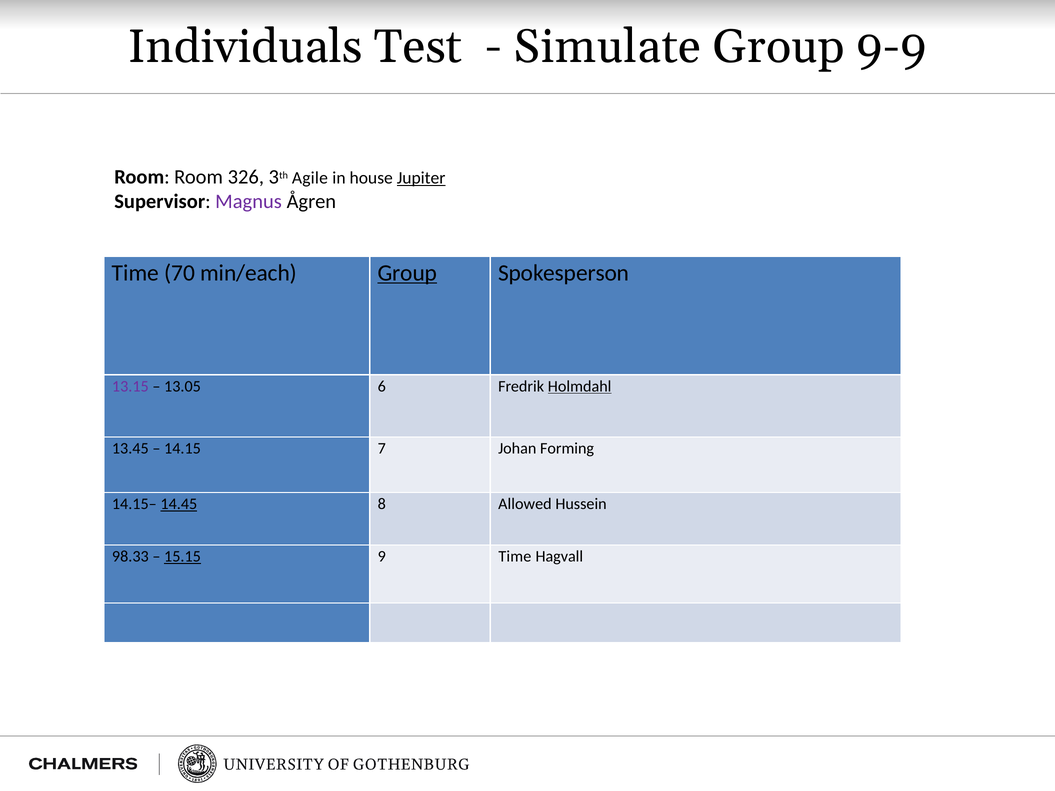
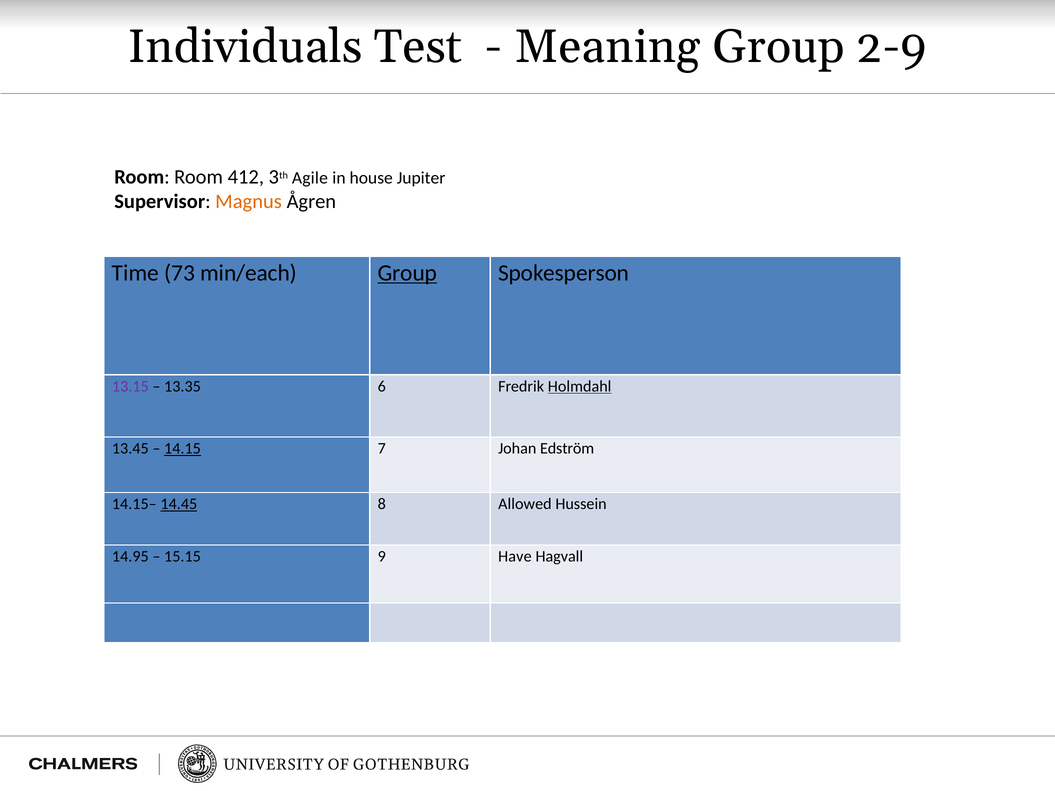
Simulate: Simulate -> Meaning (607, 47)
9-9: 9-9 -> 2-9 (892, 47)
326: 326 -> 412 (246, 177)
Jupiter underline: present -> none (421, 178)
Magnus colour: purple -> orange (249, 202)
70: 70 -> 73 (180, 273)
13.05: 13.05 -> 13.35 (182, 386)
14.15 underline: none -> present (182, 449)
Forming: Forming -> Edström (567, 449)
98.33: 98.33 -> 14.95 (130, 557)
15.15 underline: present -> none (182, 557)
9 Time: Time -> Have (515, 557)
